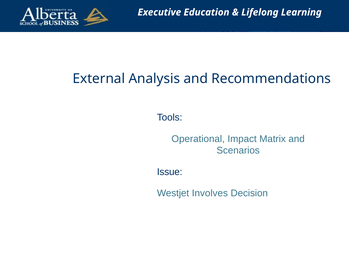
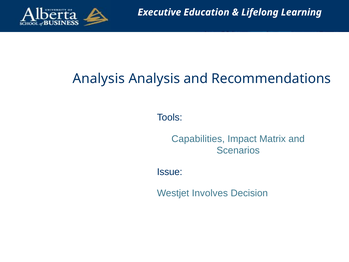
External: External -> Analysis (99, 79)
Operational: Operational -> Capabilities (198, 139)
